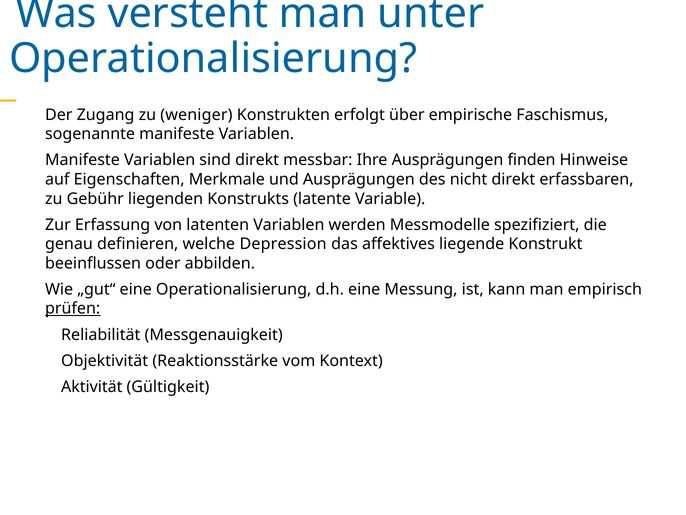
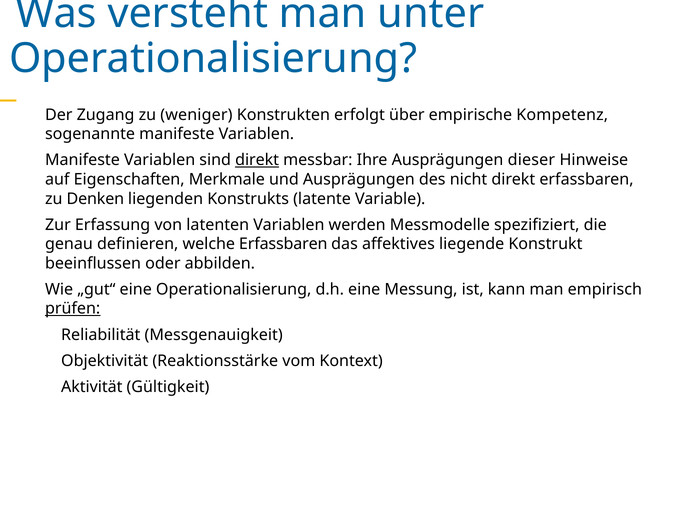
Faschismus: Faschismus -> Kompetenz (562, 115)
direkt underline: none -> present (257, 160)
finden: finden -> dieser (531, 160)
Gebühr: Gebühr -> Denken (95, 198)
welche Depression: Depression -> Erfassbaren (283, 244)
